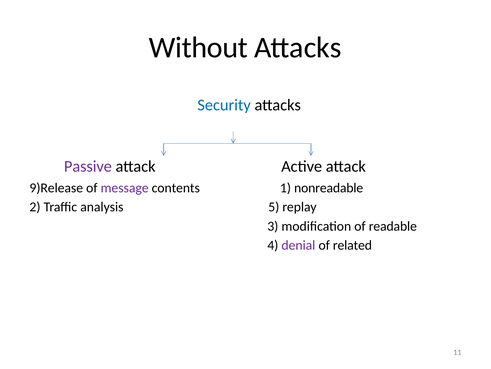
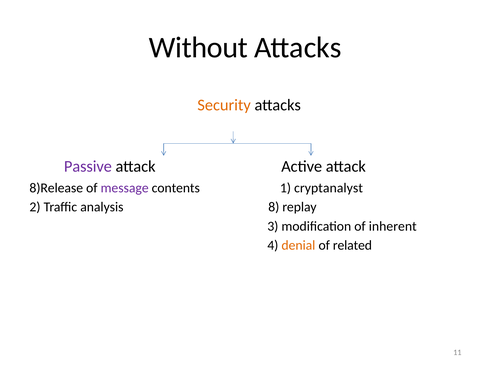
Security colour: blue -> orange (224, 105)
9)Release: 9)Release -> 8)Release (56, 188)
nonreadable: nonreadable -> cryptanalyst (329, 188)
5: 5 -> 8 (274, 207)
readable: readable -> inherent (393, 226)
denial colour: purple -> orange (298, 245)
